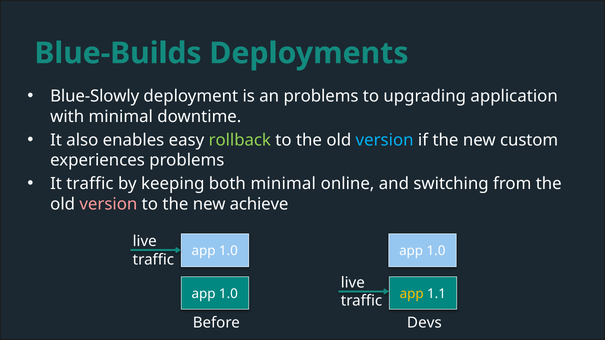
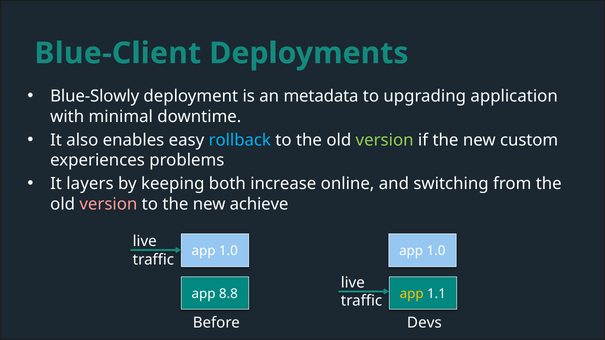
Blue-Builds: Blue-Builds -> Blue-Client (118, 53)
an problems: problems -> metadata (321, 96)
rollback colour: light green -> light blue (240, 140)
version colour: light blue -> light green (385, 140)
It traffic: traffic -> layers (90, 184)
both minimal: minimal -> increase (283, 184)
1.0: 1.0 -> 8.8 (228, 294)
